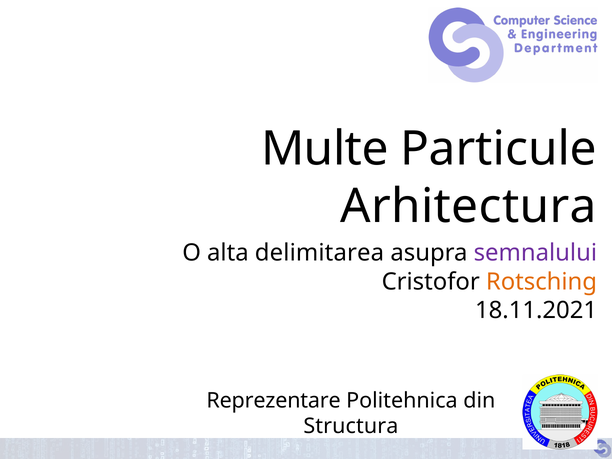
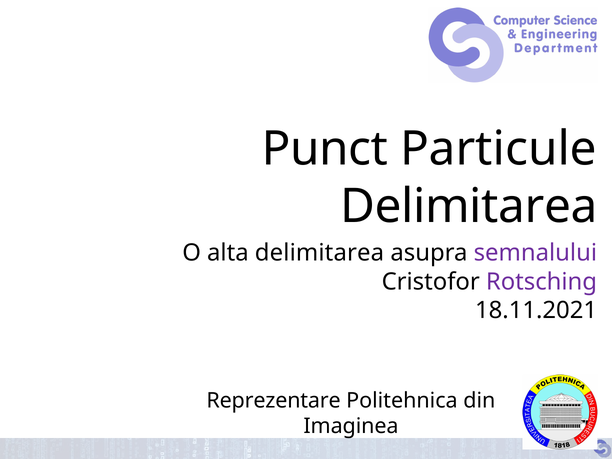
Multe: Multe -> Punct (325, 149)
Arhitectura: Arhitectura -> Delimitarea (469, 206)
Rotsching colour: orange -> purple (541, 282)
Structura: Structura -> Imaginea (351, 426)
